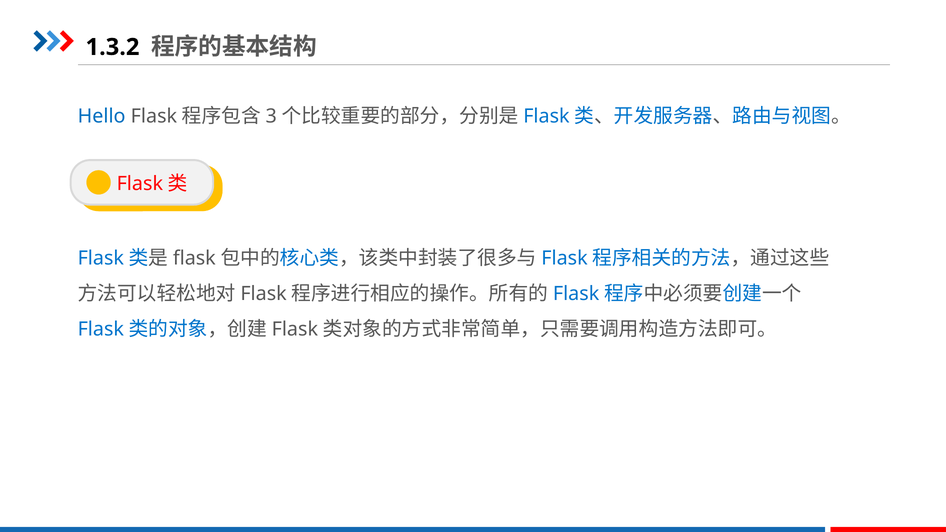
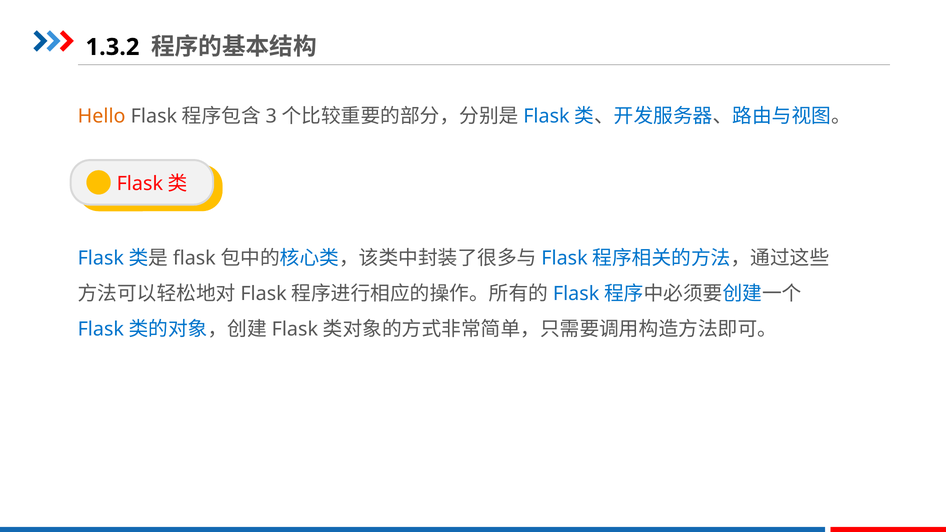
Hello colour: blue -> orange (102, 116)
